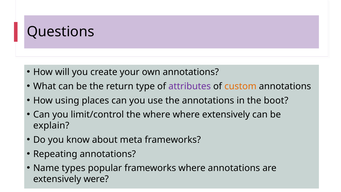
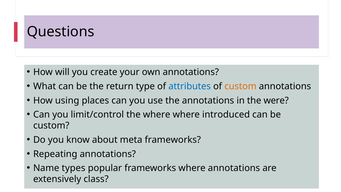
attributes colour: purple -> blue (190, 86)
boot: boot -> were (276, 100)
where extensively: extensively -> introduced (226, 115)
explain: explain -> custom (51, 126)
were: were -> class (96, 179)
